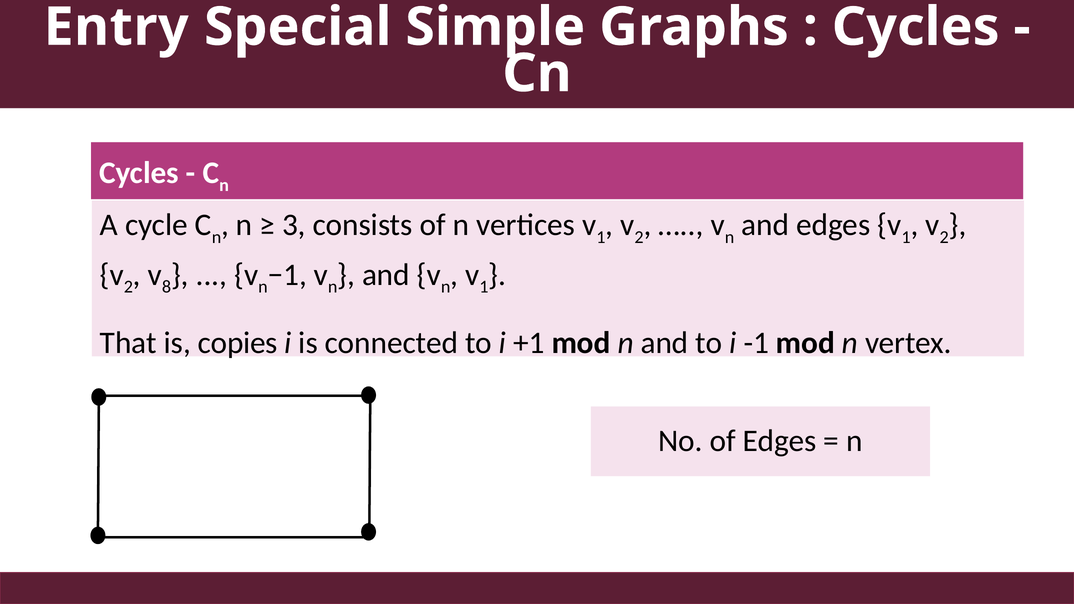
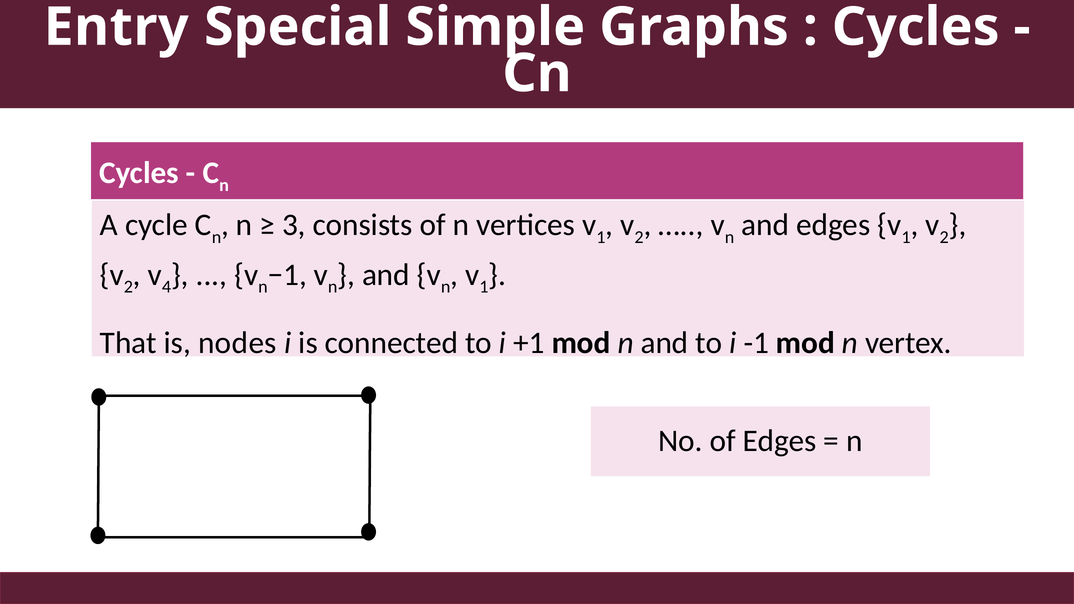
8: 8 -> 4 (167, 287)
copies: copies -> nodes (237, 343)
